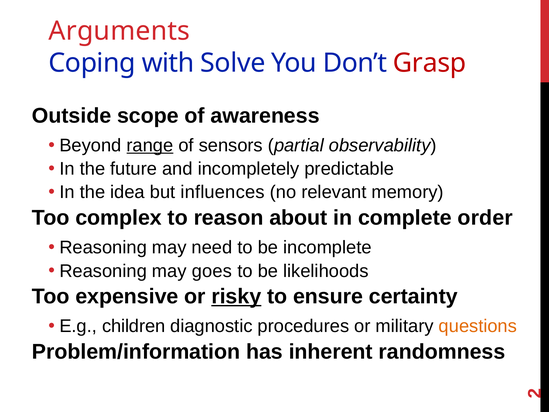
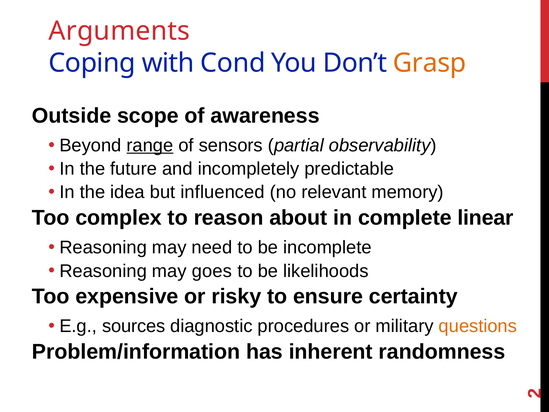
Solve: Solve -> Cond (233, 63)
Grasp colour: red -> orange (430, 63)
influences: influences -> influenced (223, 192)
order: order -> linear (485, 218)
risky underline: present -> none (236, 296)
children: children -> sources (134, 326)
